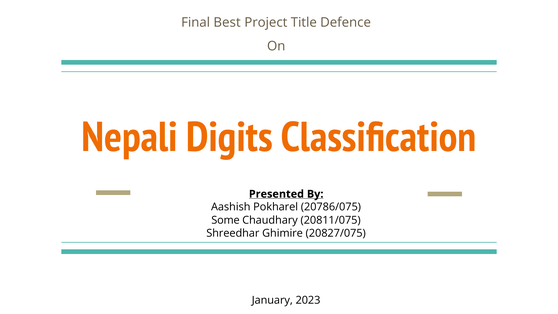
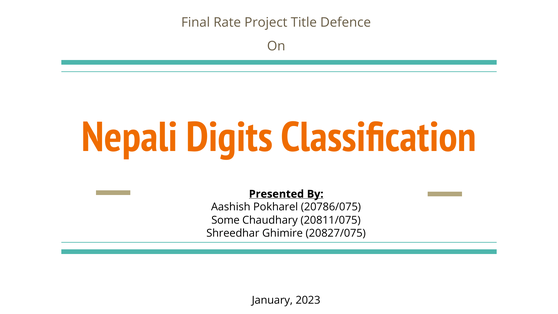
Best: Best -> Rate (227, 22)
